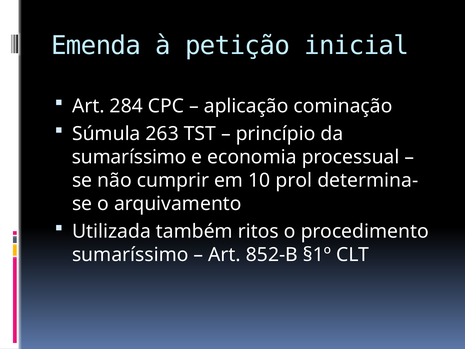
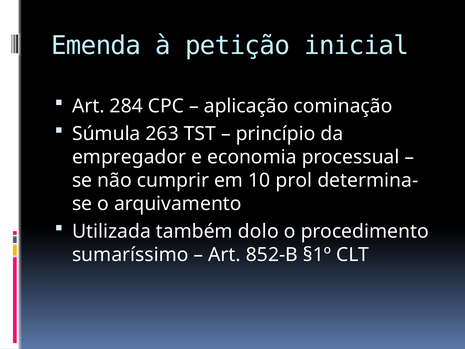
sumaríssimo: sumaríssimo -> empregador (129, 157)
ritos: ritos -> dolo (258, 231)
